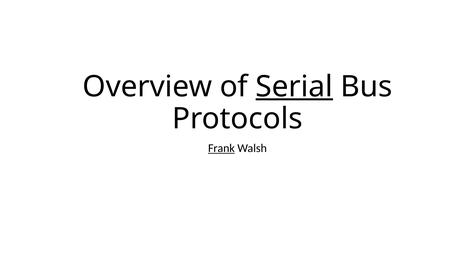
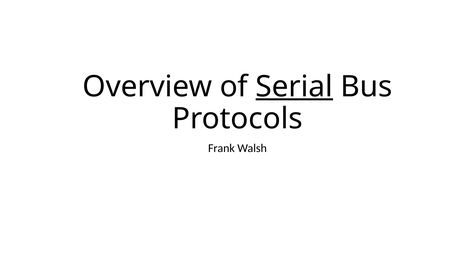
Frank underline: present -> none (221, 148)
